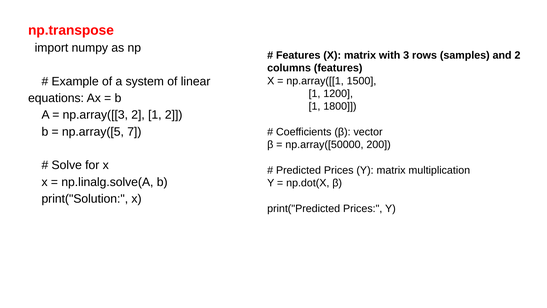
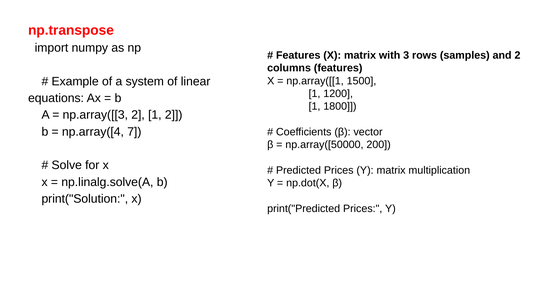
np.array([5: np.array([5 -> np.array([4 (93, 132)
